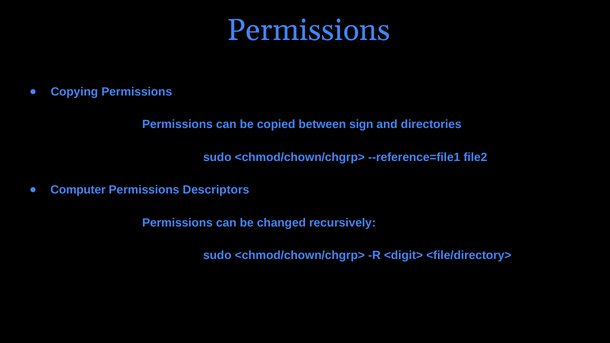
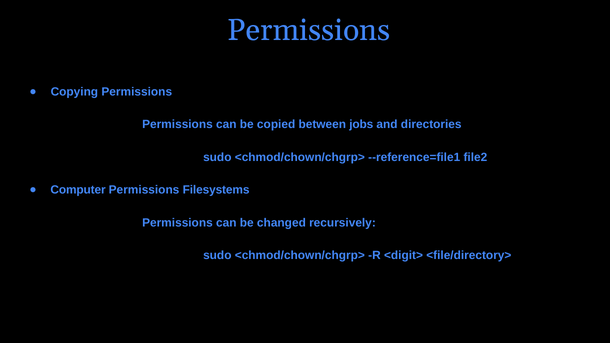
sign: sign -> jobs (361, 125)
Descriptors: Descriptors -> Filesystems (216, 190)
